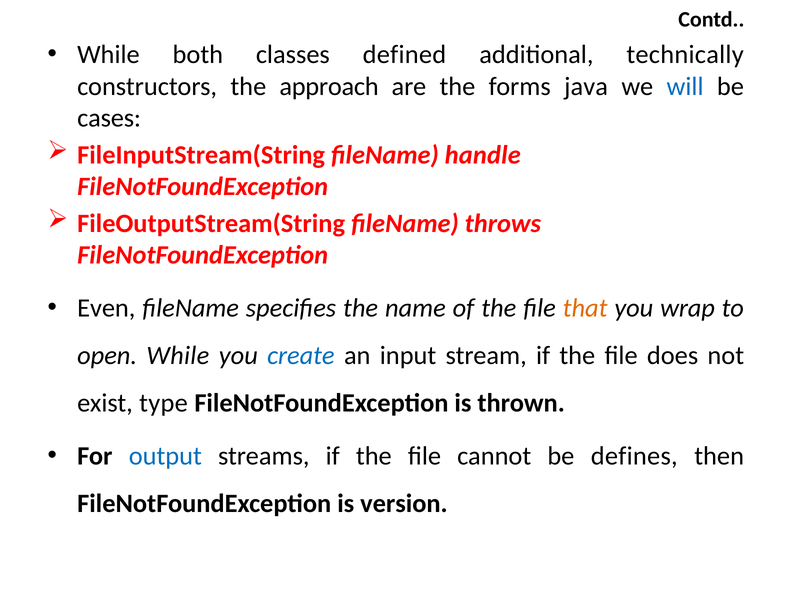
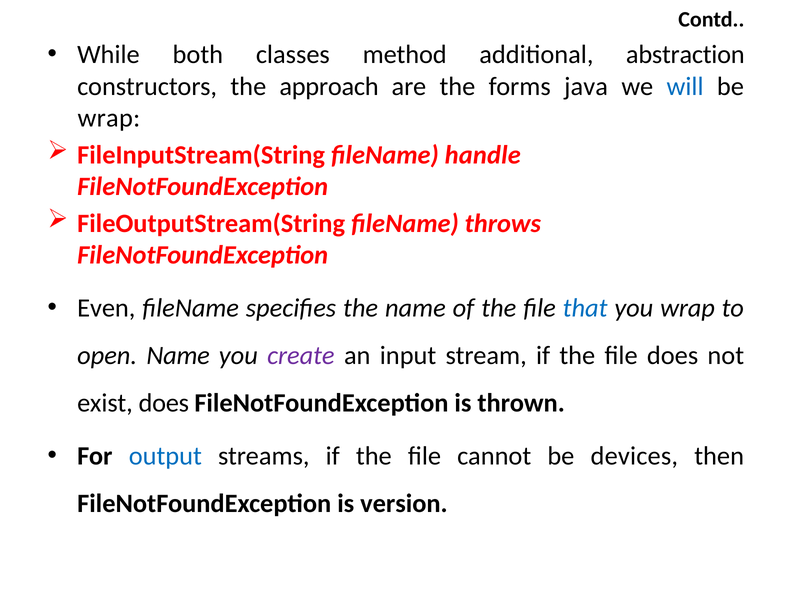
defined: defined -> method (405, 55)
technically: technically -> abstraction (685, 55)
cases: cases -> wrap (109, 118)
that colour: orange -> blue (585, 308)
open While: While -> Name (178, 356)
create colour: blue -> purple (301, 356)
exist type: type -> does (164, 403)
defines: defines -> devices (634, 456)
